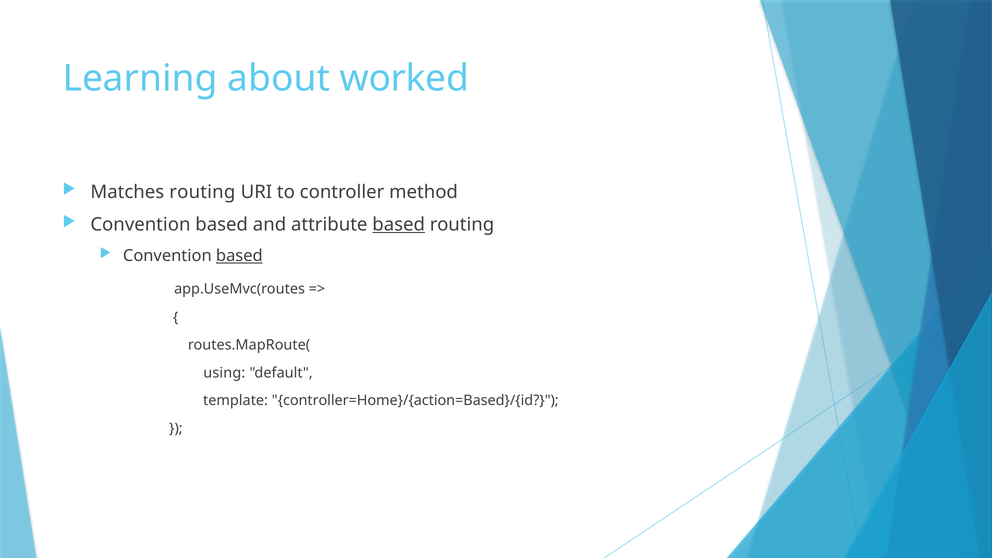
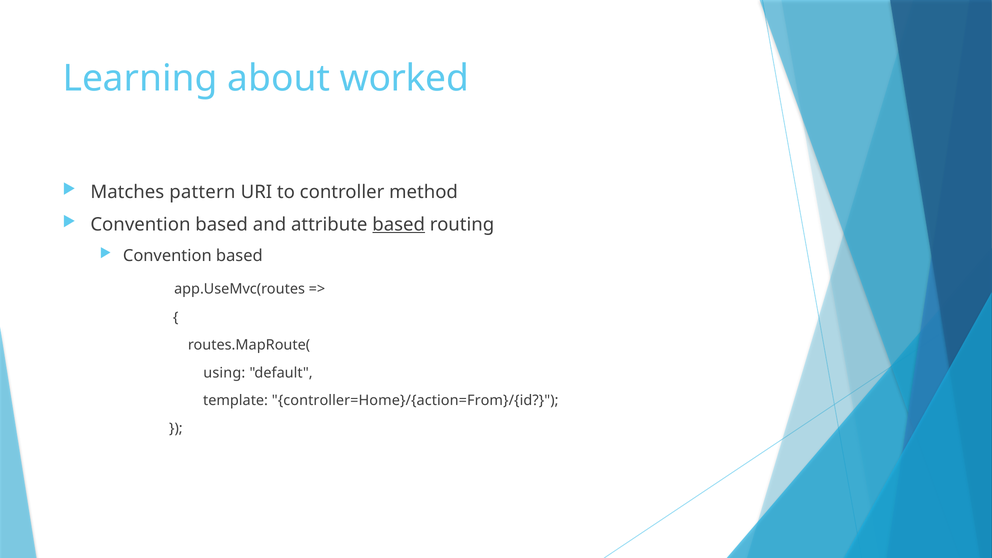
Matches routing: routing -> pattern (202, 192)
based underline: present -> none (239, 256)
controller=Home}/{action=Based}/{id: controller=Home}/{action=Based}/{id -> controller=Home}/{action=From}/{id (415, 401)
